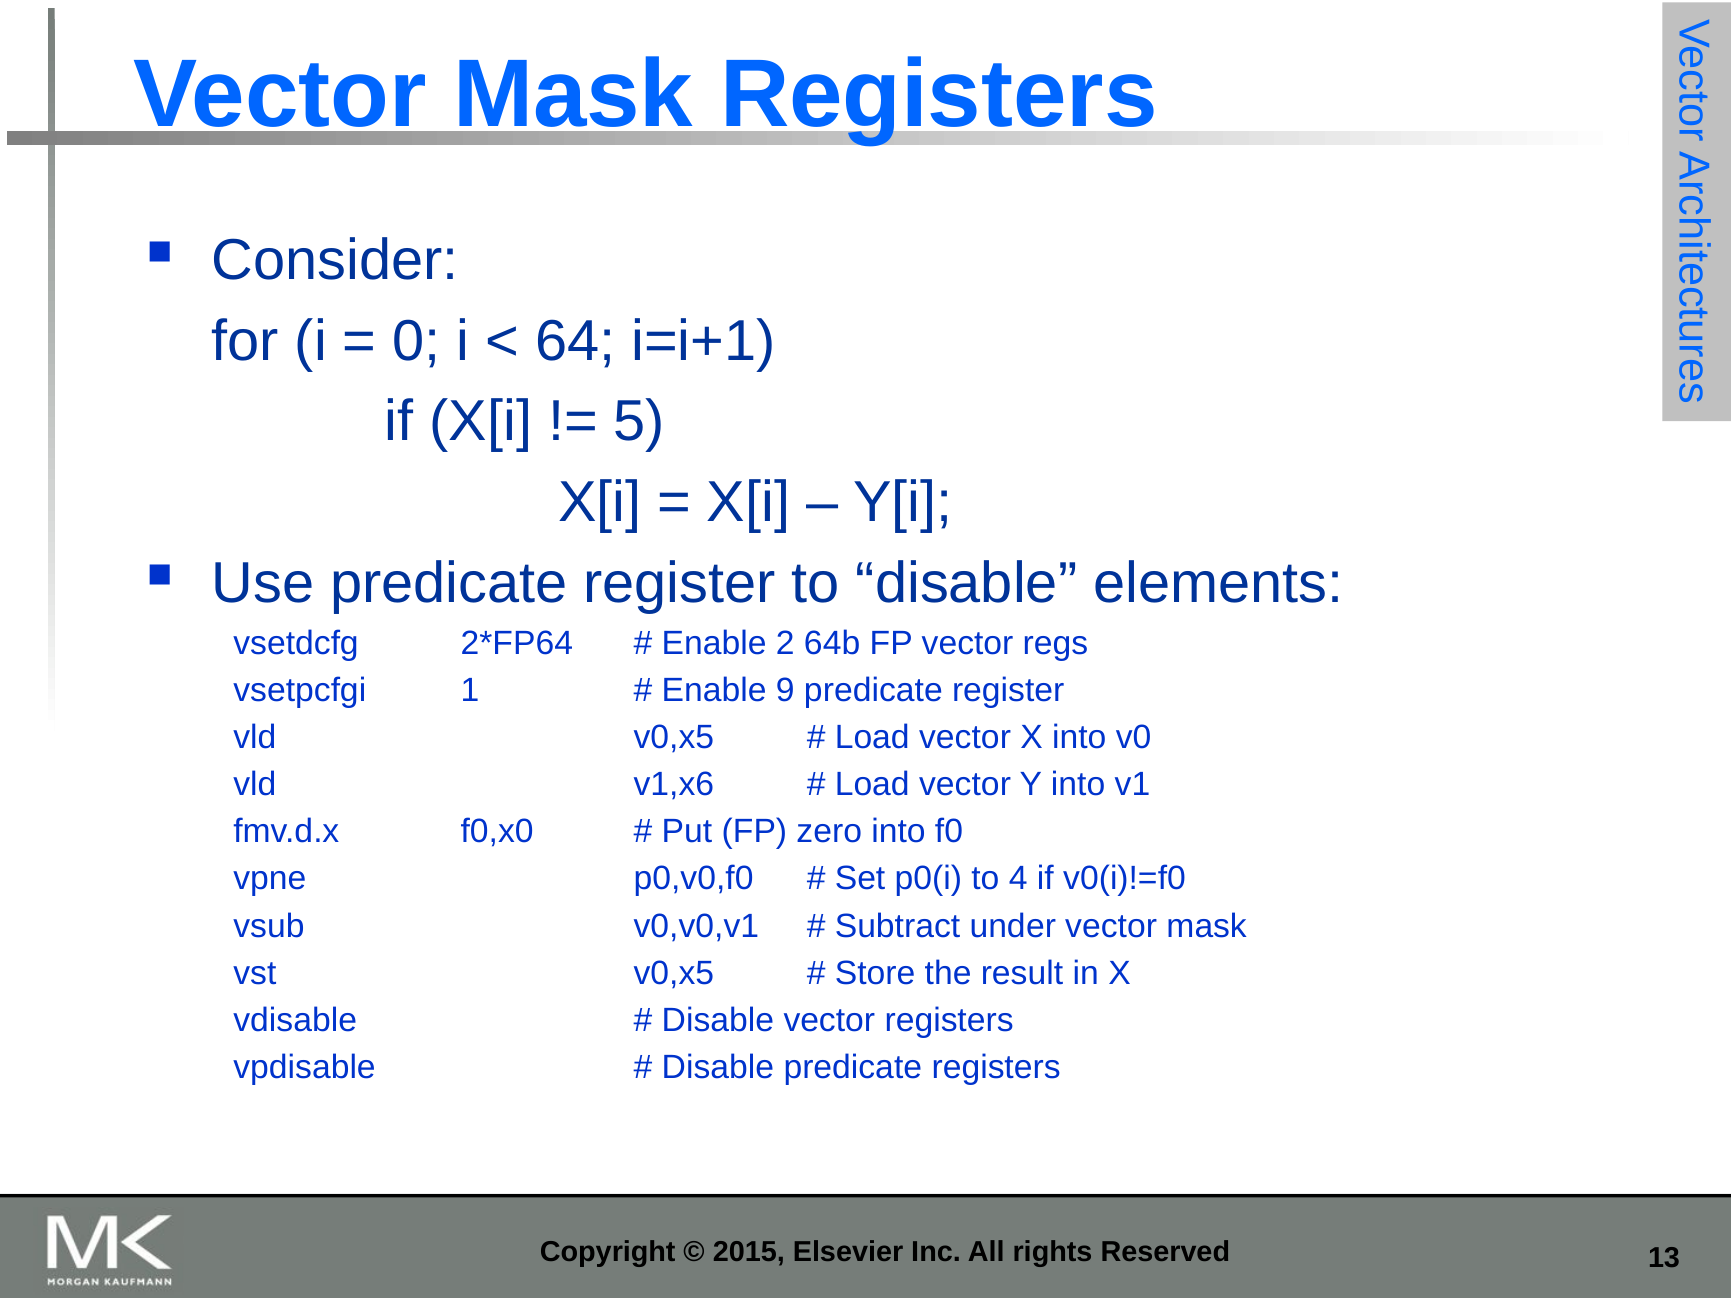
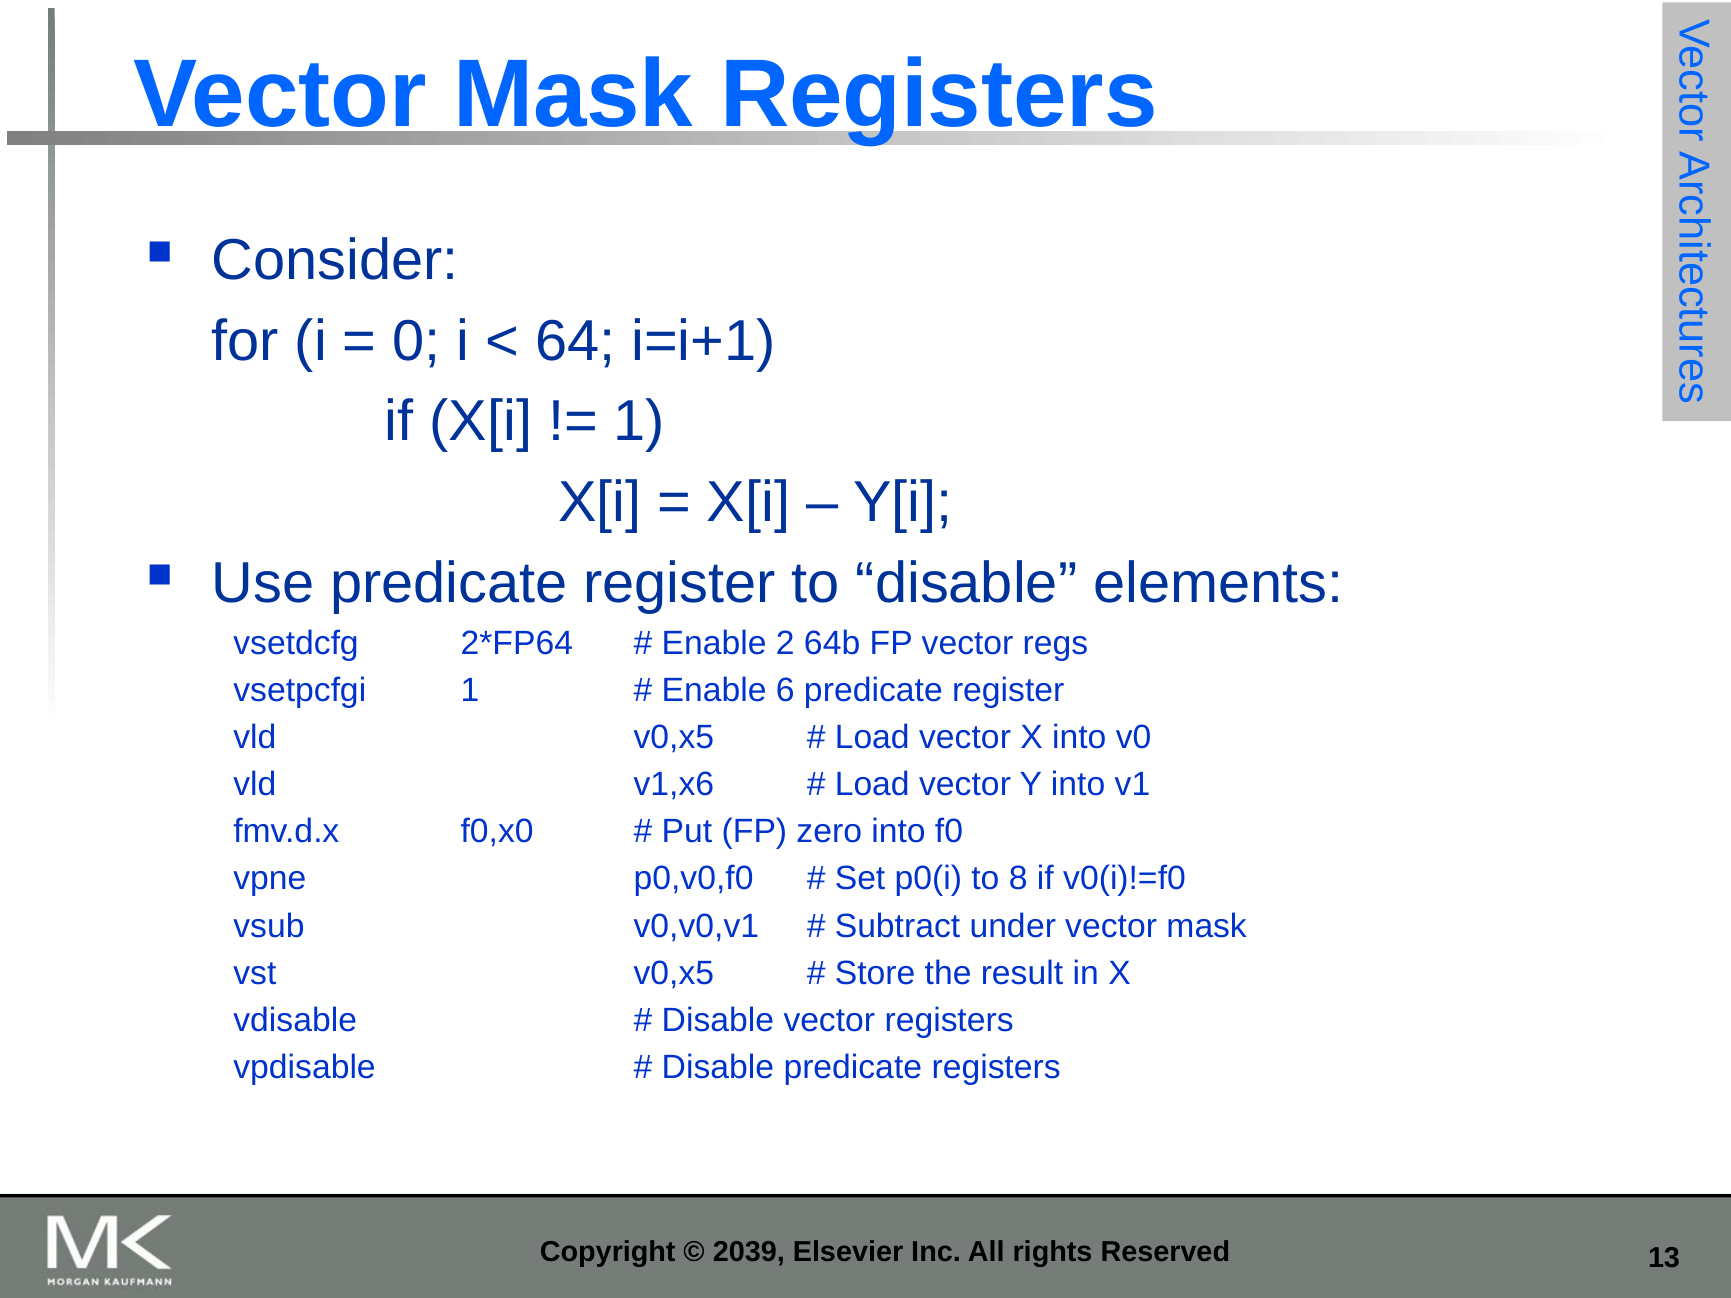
5: 5 -> 1 (639, 422)
9: 9 -> 6 (785, 690)
4: 4 -> 8 (1018, 879)
2015: 2015 -> 2039 (749, 1252)
